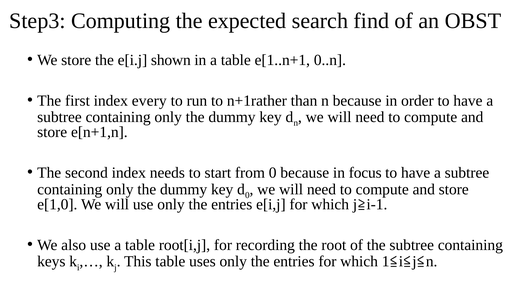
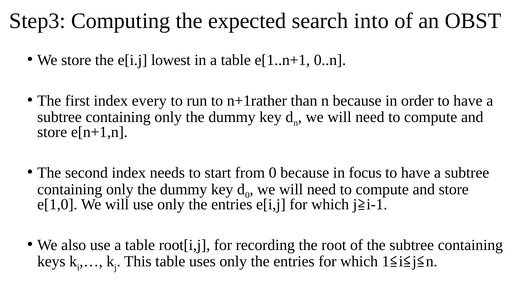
find: find -> into (371, 21)
shown: shown -> lowest (171, 60)
